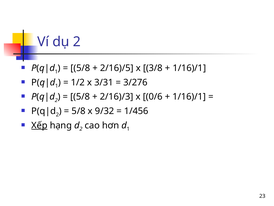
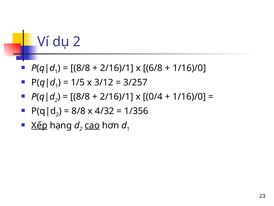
5/8: 5/8 -> 8/8 (80, 68)
2/16)/5: 2/16)/5 -> 2/16)/1 (117, 68)
3/8: 3/8 -> 6/8 (153, 68)
1/16)/1: 1/16)/1 -> 1/16)/0 (189, 68)
1/2: 1/2 -> 1/5 (78, 82)
3/31: 3/31 -> 3/12 (104, 82)
3/276: 3/276 -> 3/257 (135, 82)
5/8: 5/8 -> 8/8 (80, 97)
2/16)/3: 2/16)/3 -> 2/16)/1 (117, 97)
0/6: 0/6 -> 0/4 (153, 97)
1/16)/1: 1/16)/1 -> 1/16)/0 (189, 97)
5/8: 5/8 -> 8/8 (79, 111)
9/32: 9/32 -> 4/32 (105, 111)
1/456: 1/456 -> 1/356 (136, 111)
cao underline: none -> present (92, 125)
